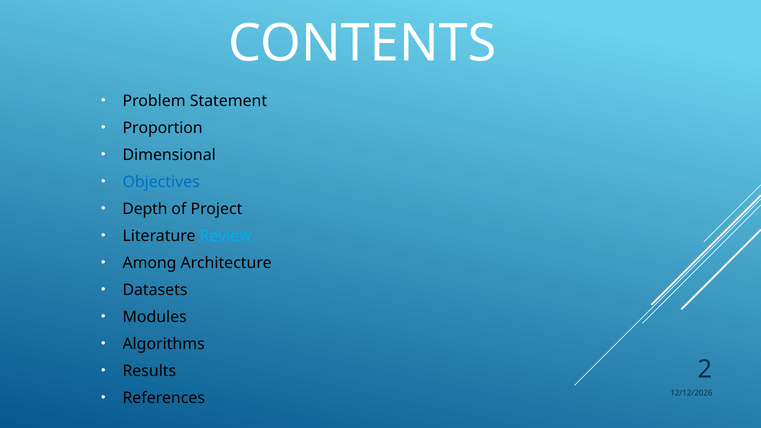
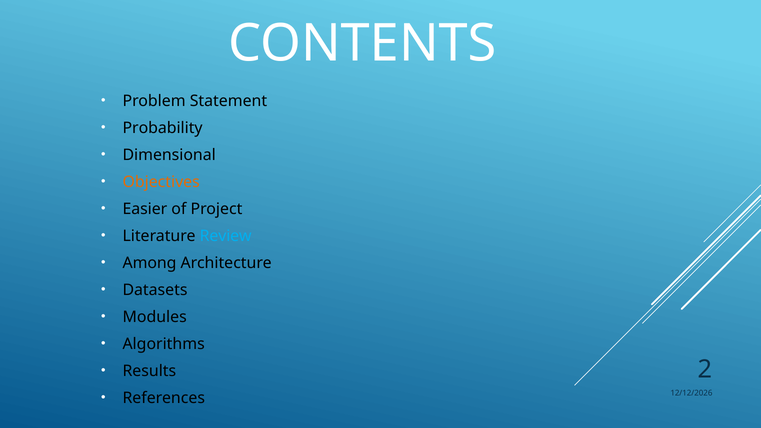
Proportion: Proportion -> Probability (163, 128)
Objectives colour: blue -> orange (161, 182)
Depth: Depth -> Easier (145, 209)
